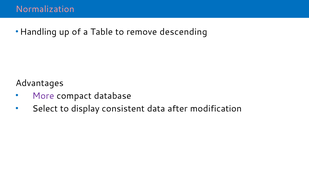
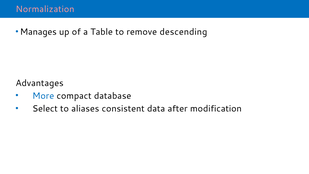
Handling: Handling -> Manages (38, 32)
More colour: purple -> blue (43, 96)
display: display -> aliases (85, 108)
